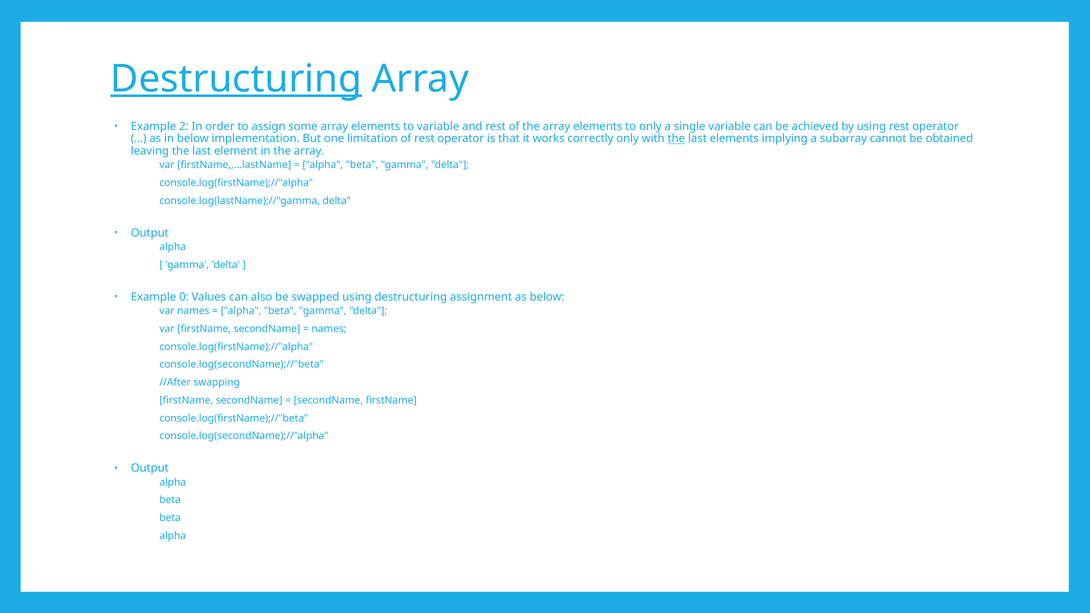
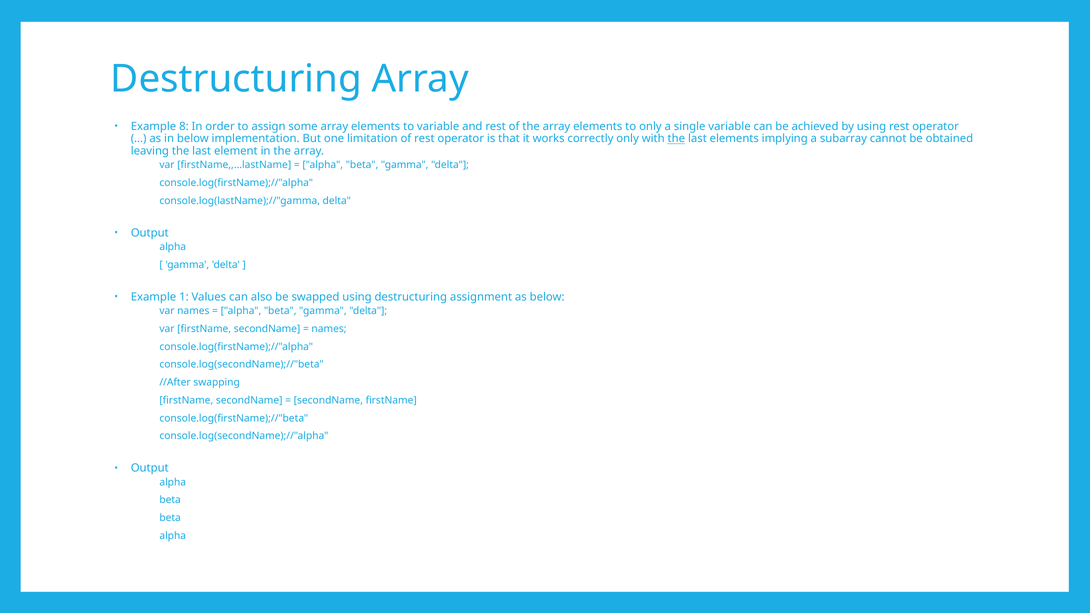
Destructuring underline: present -> none (236, 79)
2: 2 -> 8 (184, 126)
0: 0 -> 1 (184, 297)
